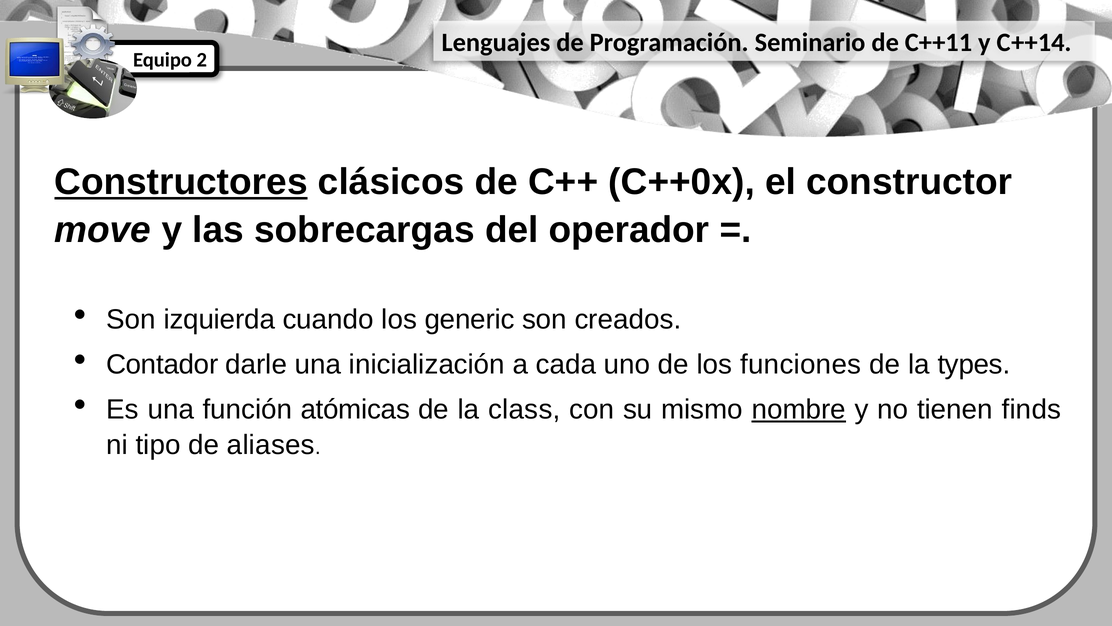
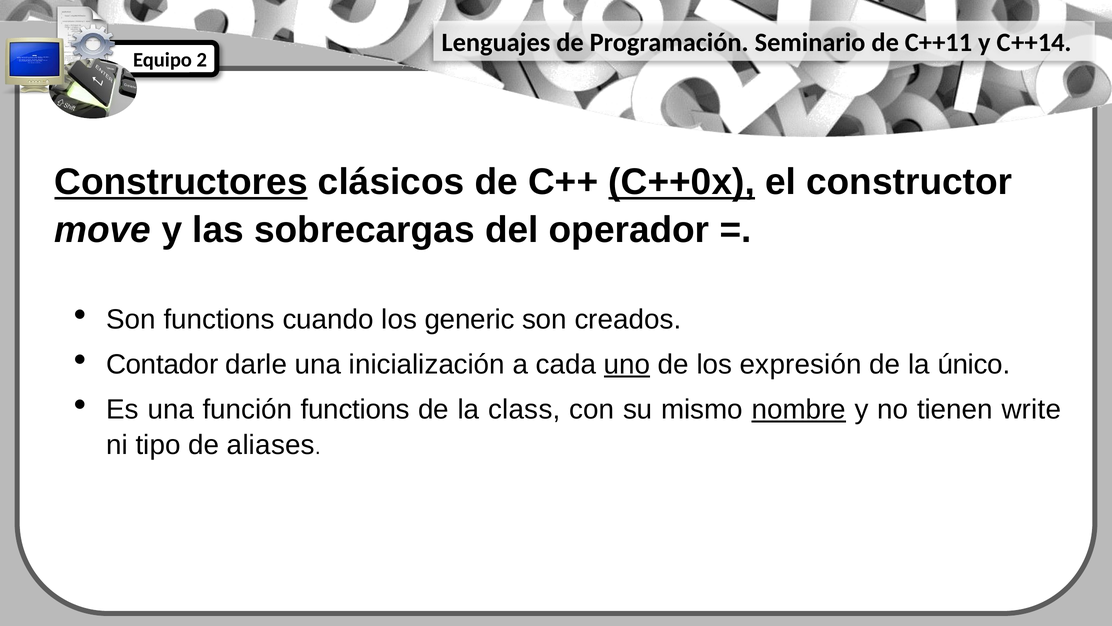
C++0x underline: none -> present (682, 182)
Son izquierda: izquierda -> functions (219, 319)
uno underline: none -> present (627, 364)
funciones: funciones -> expresión (801, 364)
types: types -> único (974, 364)
función atómicas: atómicas -> functions (355, 409)
finds: finds -> write (1031, 409)
